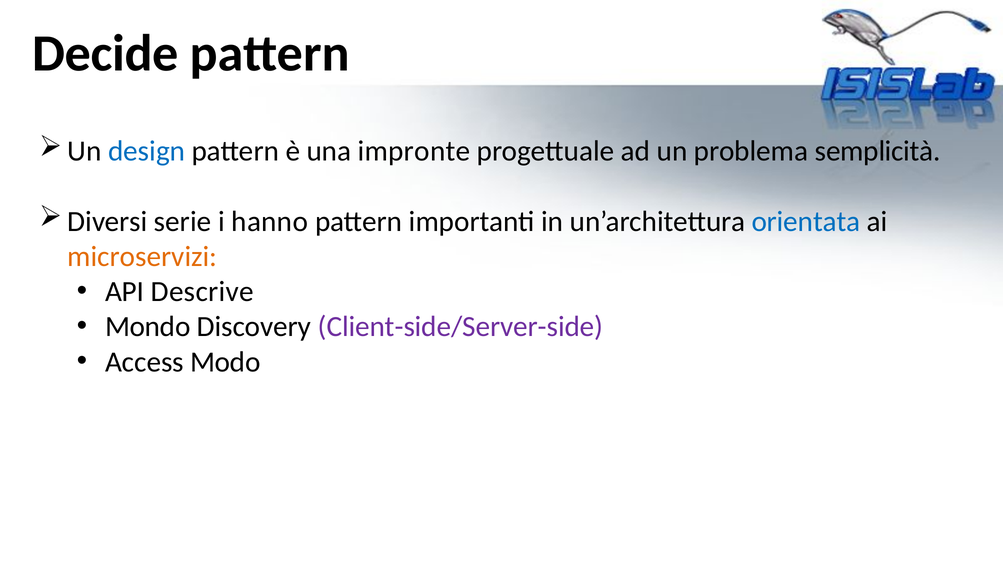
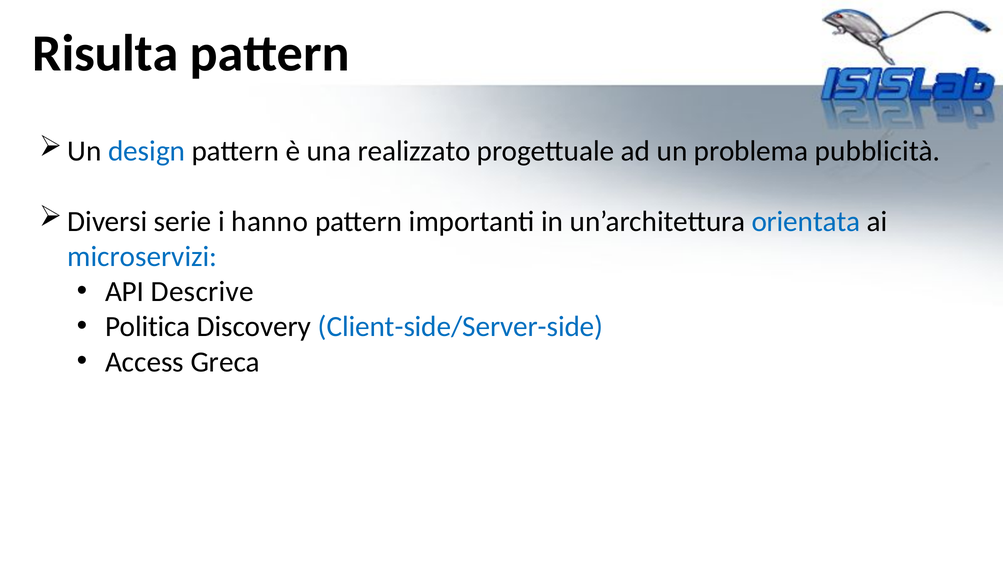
Decide: Decide -> Risulta (105, 54)
impronte: impronte -> realizzato (414, 151)
semplicità: semplicità -> pubblicità (878, 151)
microservizi colour: orange -> blue (142, 257)
Mondo: Mondo -> Politica (148, 327)
Client-side/Server-side colour: purple -> blue (461, 327)
Modo: Modo -> Greca (225, 362)
